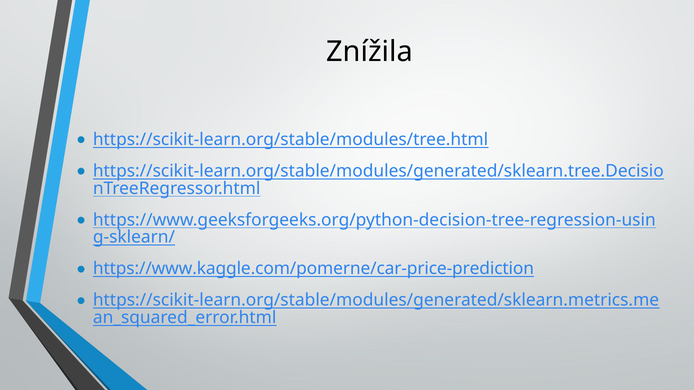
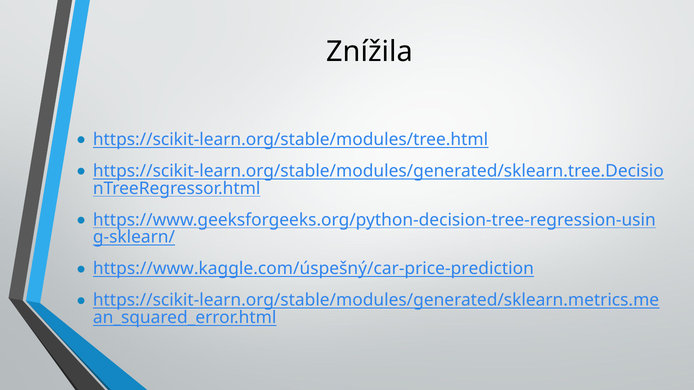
https://www.kaggle.com/pomerne/car-price-prediction: https://www.kaggle.com/pomerne/car-price-prediction -> https://www.kaggle.com/úspešný/car-price-prediction (313, 269)
